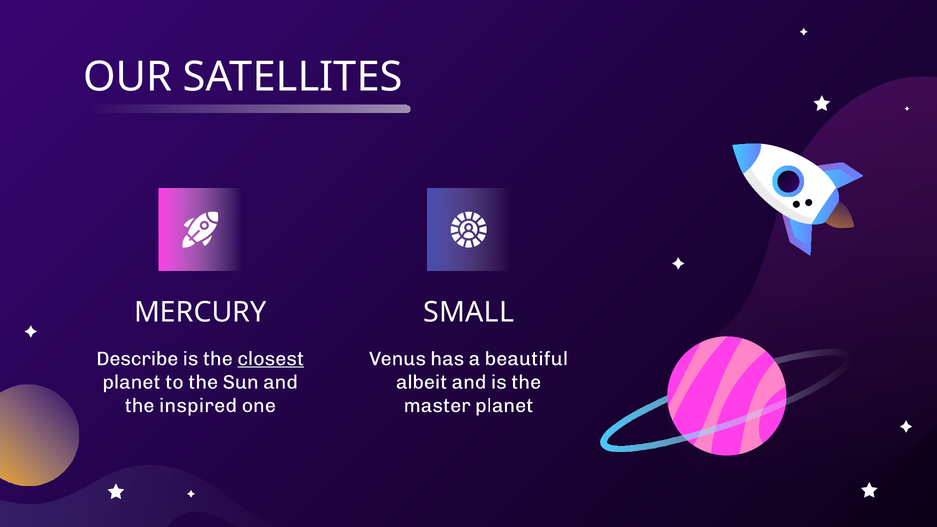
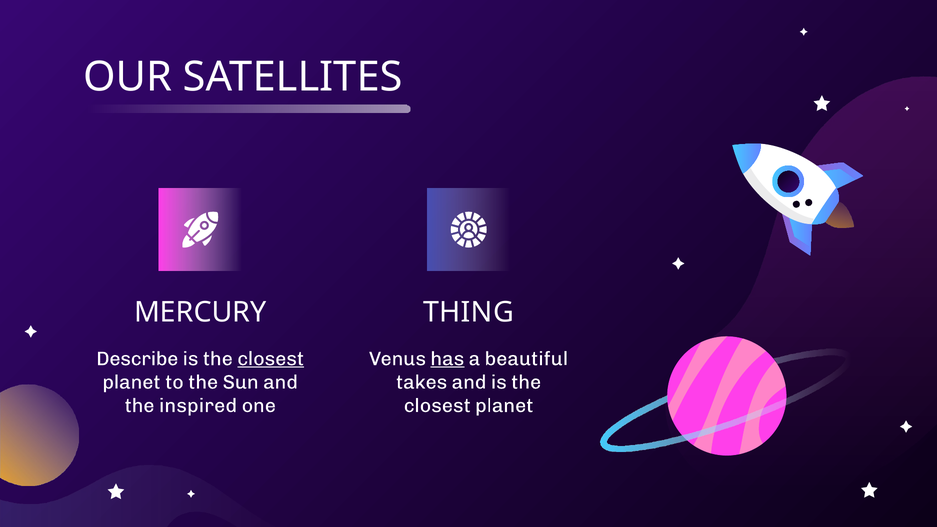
SMALL: SMALL -> THING (469, 312)
has underline: none -> present (447, 359)
albeit: albeit -> takes (422, 382)
master: master -> closest (437, 406)
